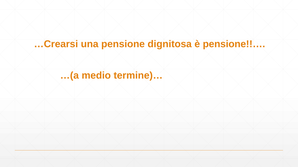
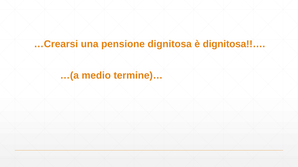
pensione!!…: pensione!!… -> dignitosa!!… (234, 44)
